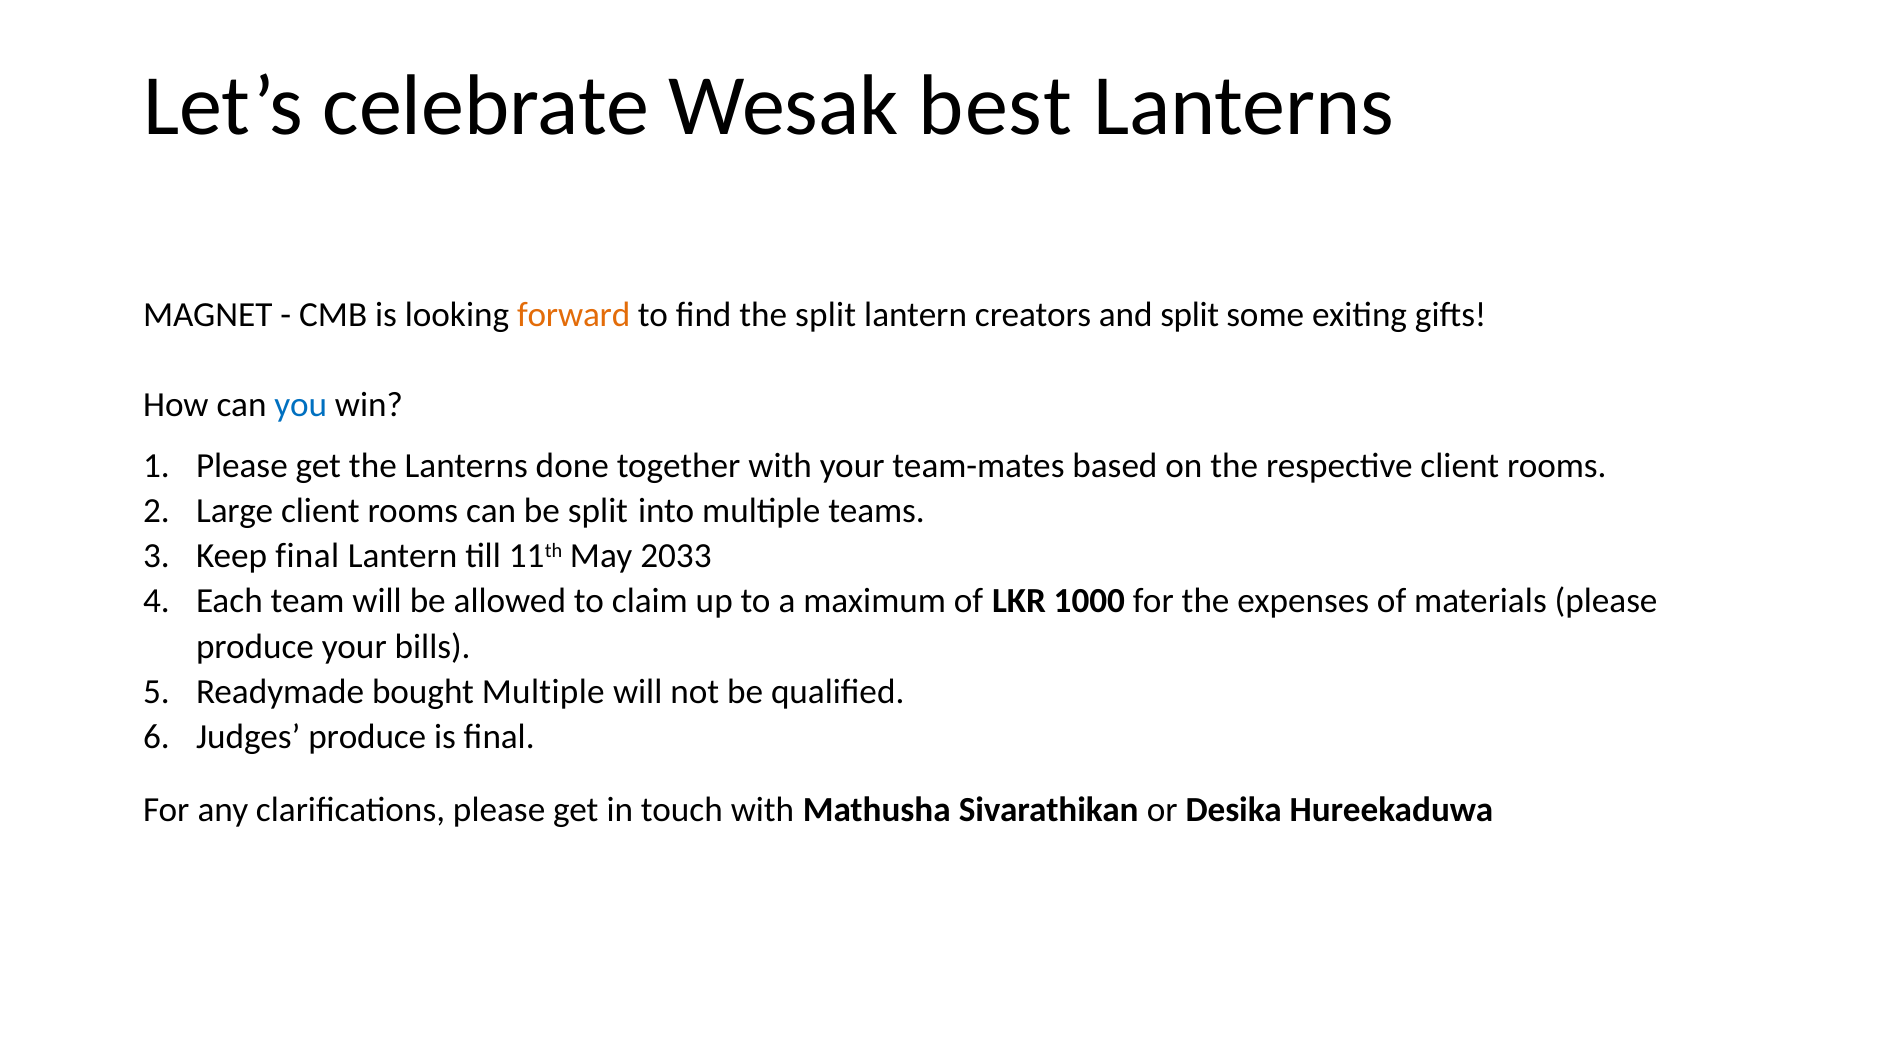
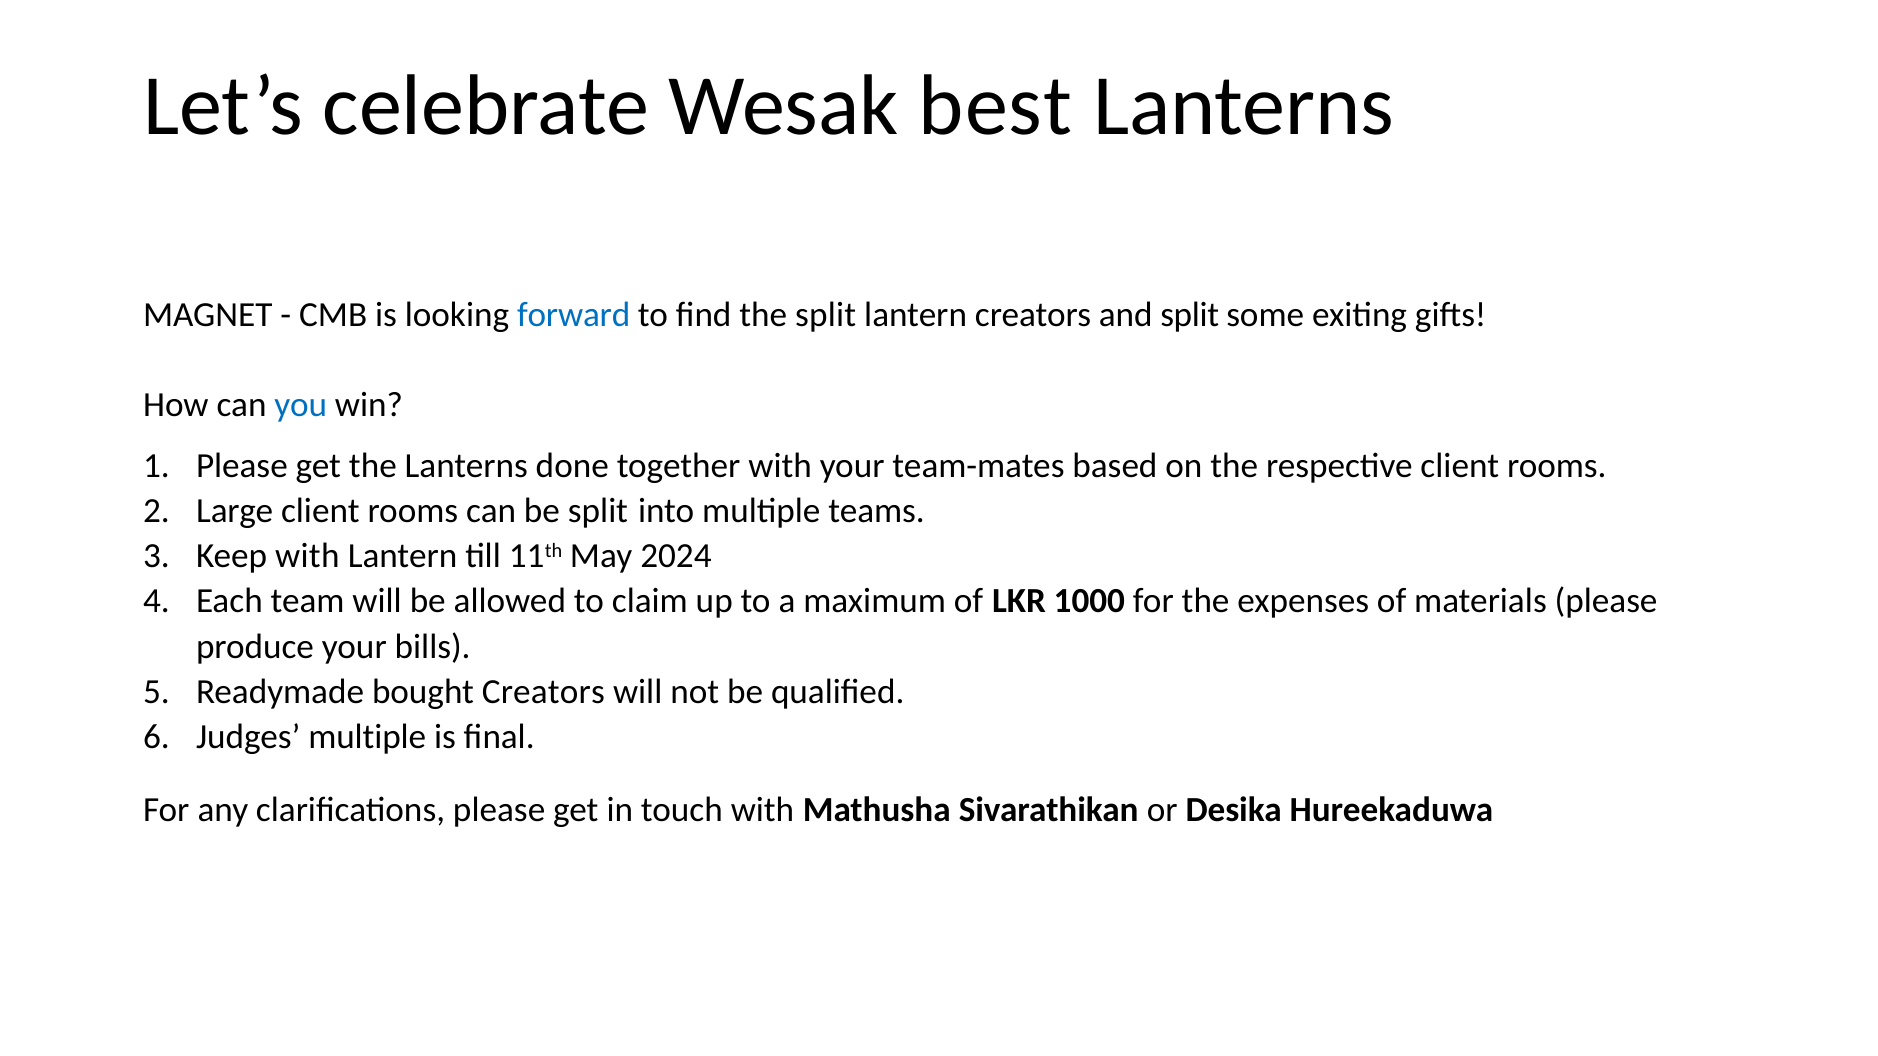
forward colour: orange -> blue (574, 315)
Keep final: final -> with (307, 556)
2033: 2033 -> 2024 (676, 556)
bought Multiple: Multiple -> Creators (543, 692)
Judges produce: produce -> multiple (367, 737)
